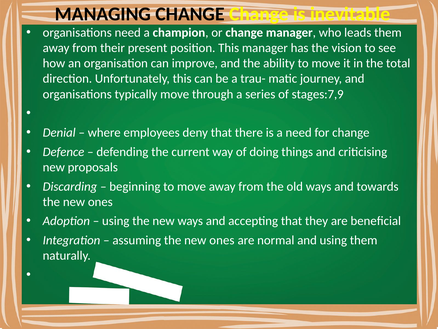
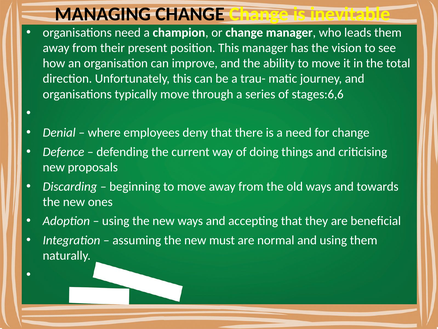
stages:7,9: stages:7,9 -> stages:6,6 (318, 94)
assuming the new ones: ones -> must (222, 240)
